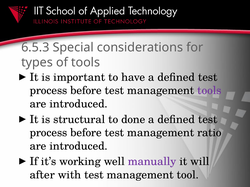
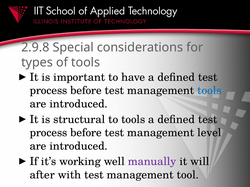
6.5.3: 6.5.3 -> 2.9.8 (35, 48)
tools colour: purple -> blue (209, 91)
to done: done -> tools (133, 120)
ratio: ratio -> level (209, 133)
